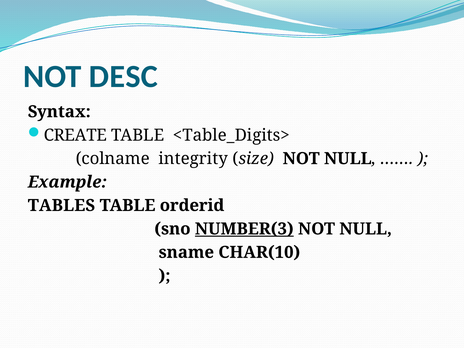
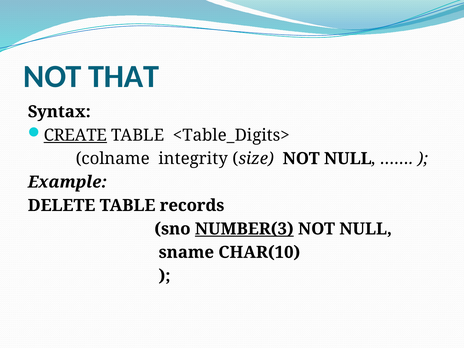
DESC: DESC -> THAT (124, 77)
CREATE underline: none -> present (75, 135)
TABLES: TABLES -> DELETE (62, 205)
orderid: orderid -> records (192, 205)
